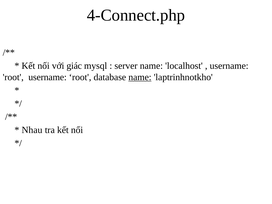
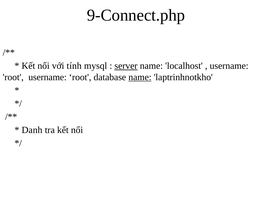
4-Connect.php: 4-Connect.php -> 9-Connect.php (136, 15)
giác: giác -> tính (74, 66)
server underline: none -> present (126, 66)
Nhau: Nhau -> Danh (32, 130)
